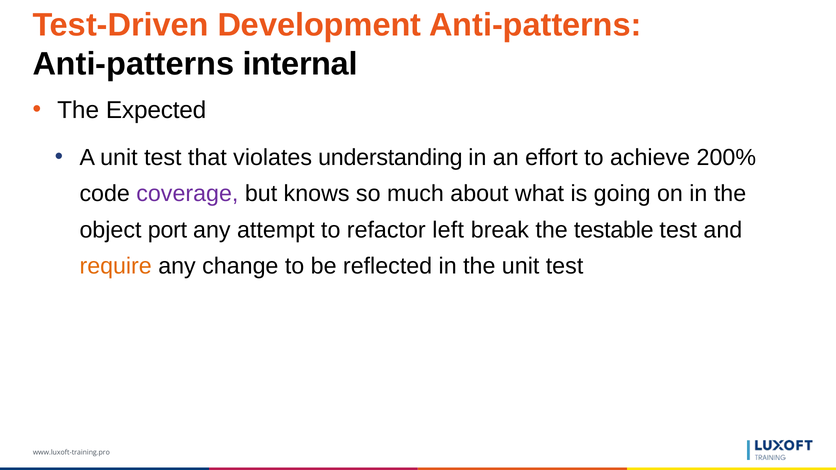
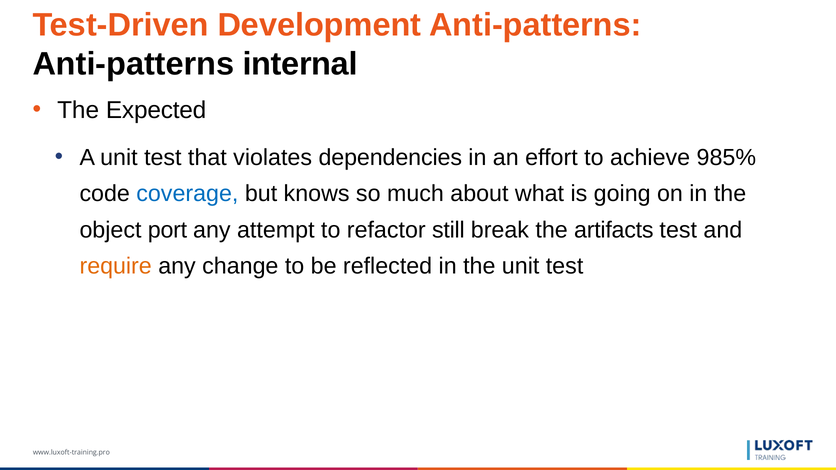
understanding: understanding -> dependencies (390, 158)
200%: 200% -> 985% (726, 158)
coverage colour: purple -> blue (187, 194)
left: left -> still (448, 230)
testable: testable -> artifacts (614, 230)
